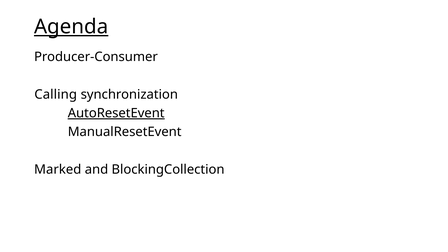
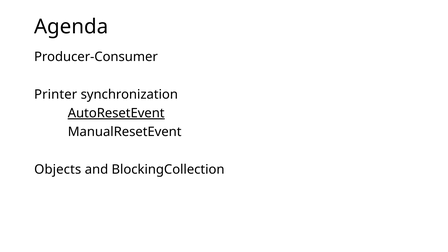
Agenda underline: present -> none (71, 27)
Calling: Calling -> Printer (56, 94)
Marked: Marked -> Objects (58, 170)
